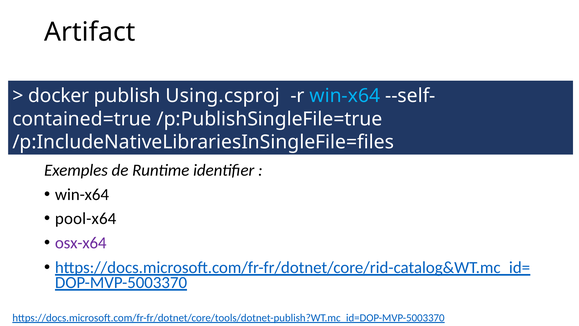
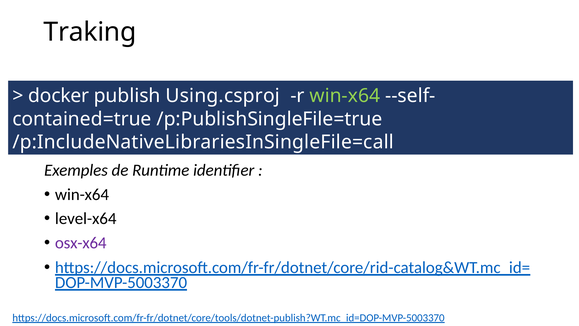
Artifact: Artifact -> Traking (90, 32)
win-x64 colour: light blue -> light green (345, 96)
/p:IncludeNativeLibrariesInSingleFile=files: /p:IncludeNativeLibrariesInSingleFile=files -> /p:IncludeNativeLibrariesInSingleFile=call (203, 142)
pool-x64: pool-x64 -> level-x64 (86, 219)
